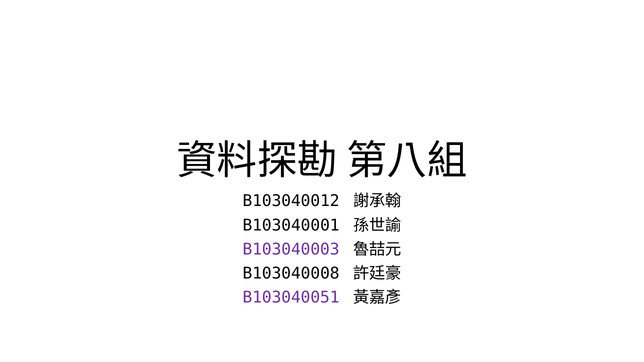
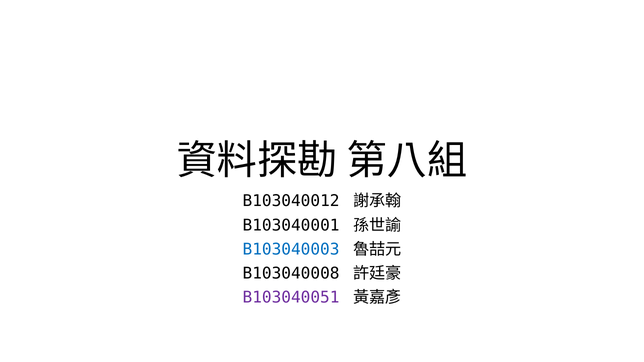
B103040003 colour: purple -> blue (291, 249)
